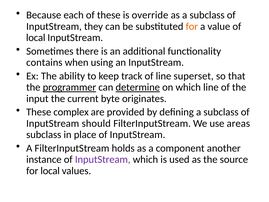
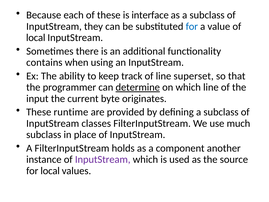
override: override -> interface (150, 15)
for colour: orange -> blue (192, 26)
programmer underline: present -> none (69, 87)
complex: complex -> runtime (71, 112)
should: should -> classes (96, 123)
areas: areas -> much (238, 123)
